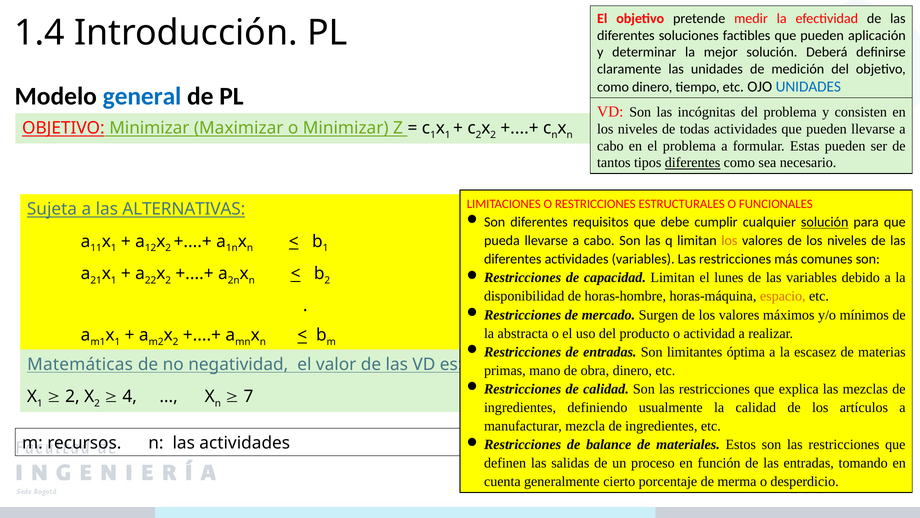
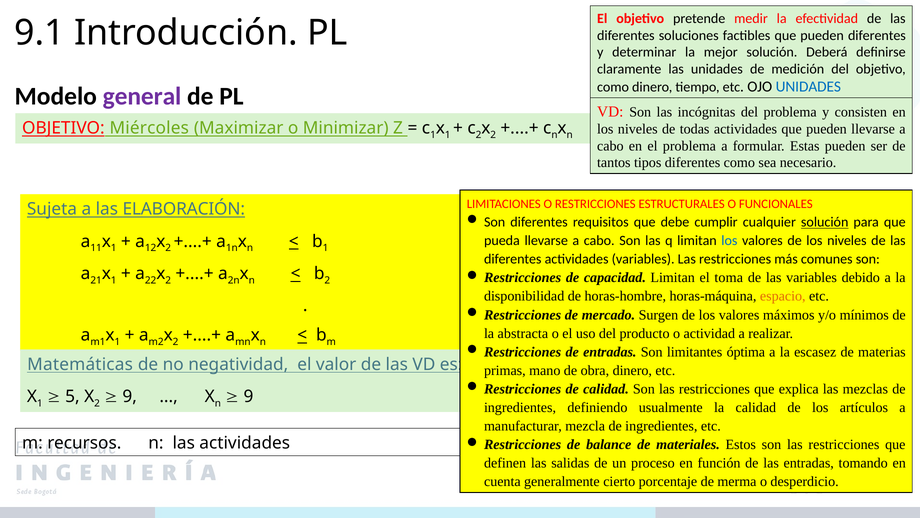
1.4: 1.4 -> 9.1 (40, 33)
pueden aplicación: aplicación -> diferentes (877, 35)
general colour: blue -> purple (142, 96)
OBJETIVO Minimizar: Minimizar -> Miércoles (149, 128)
diferentes underline: present -> none (693, 163)
ALTERNATIVAS: ALTERNATIVAS -> ELABORACIÓN (184, 209)
los colour: orange -> blue (729, 240)
lunes: lunes -> toma (729, 277)
2: 2 -> 5 (72, 396)
4: 4 -> 9 (130, 396)
7: 7 -> 9 (248, 396)
